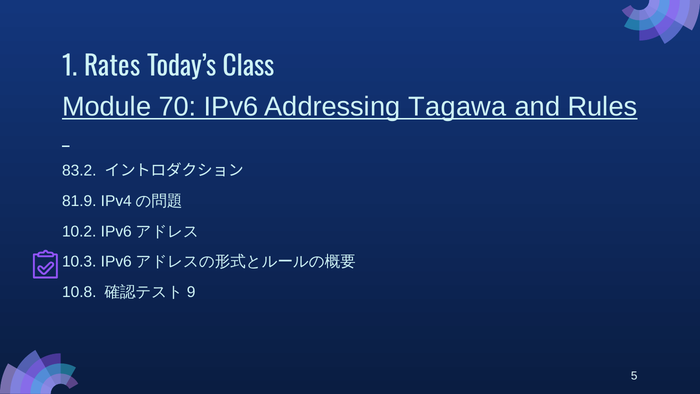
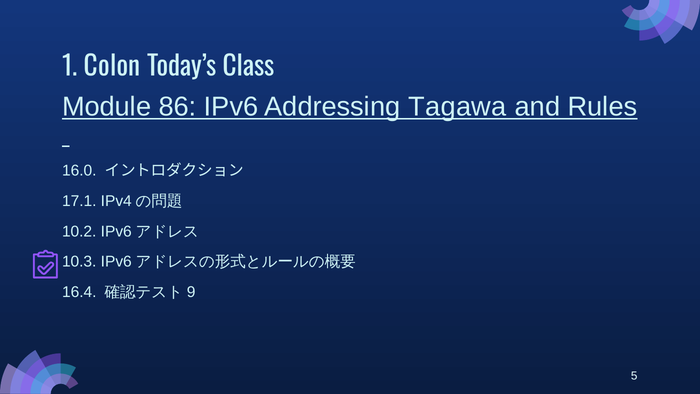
Rates: Rates -> Colon (112, 67)
70: 70 -> 86 (178, 107)
83.2: 83.2 -> 16.0 (79, 171)
81.9: 81.9 -> 17.1 (79, 201)
10.8: 10.8 -> 16.4 (79, 292)
